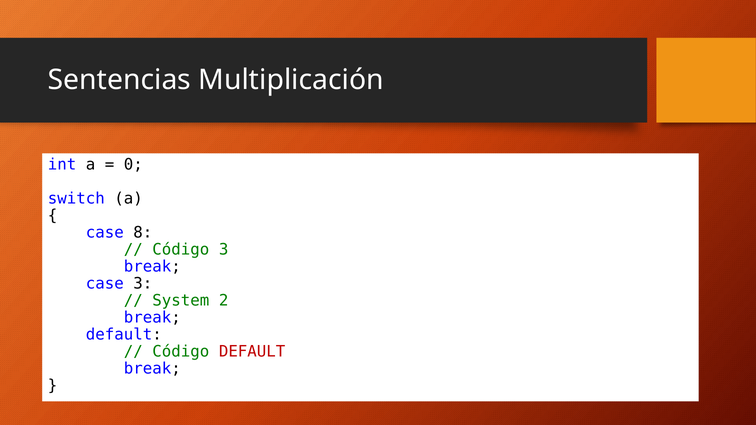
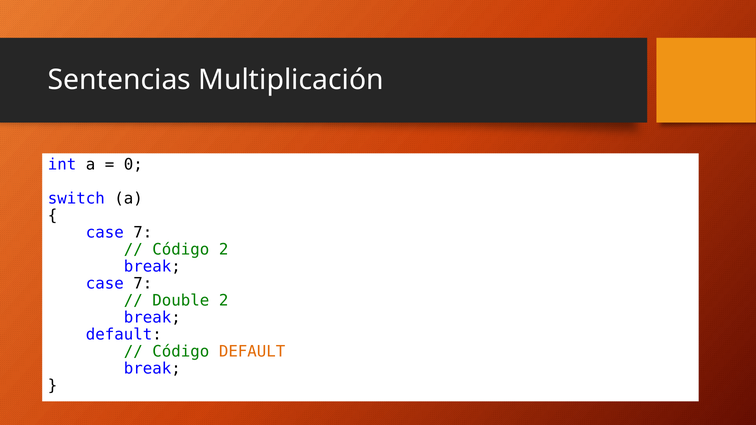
8: 8 -> 7 (143, 233)
Código 3: 3 -> 2 (224, 250)
3: 3 -> 7 (143, 284)
System: System -> Double (181, 301)
DEFAULT colour: red -> orange (252, 352)
